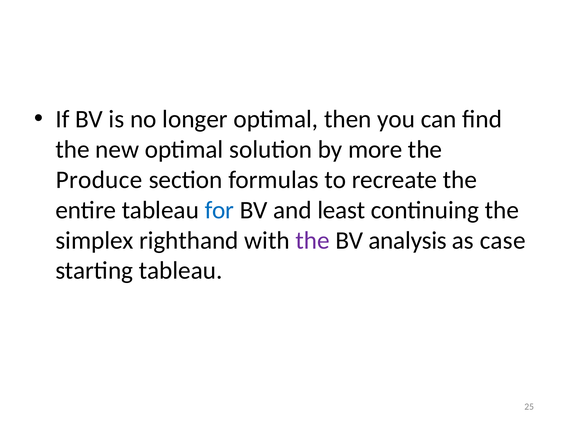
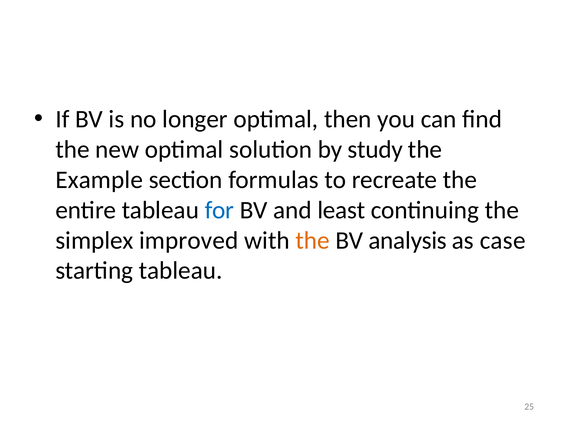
more: more -> study (375, 149)
Produce: Produce -> Example (99, 180)
righthand: righthand -> improved (189, 240)
the colour: purple -> orange (313, 240)
